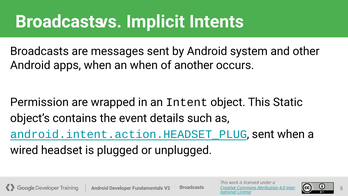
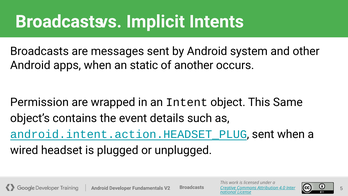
an when: when -> static (144, 65)
Static: Static -> Same (288, 102)
